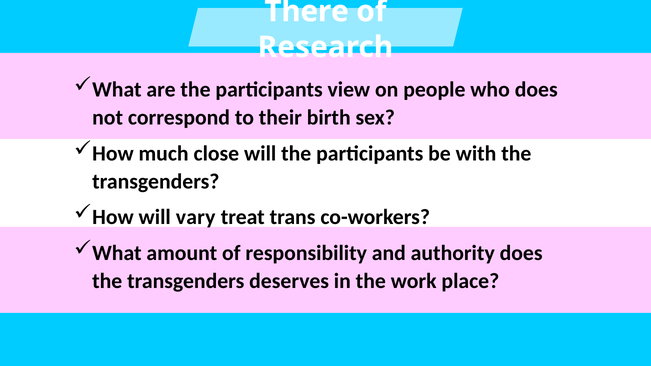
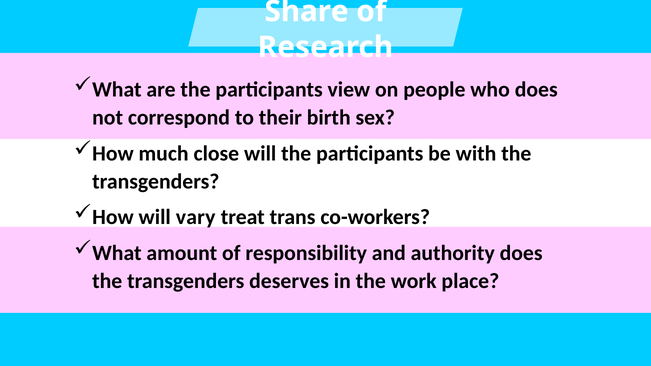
There: There -> Share (307, 11)
